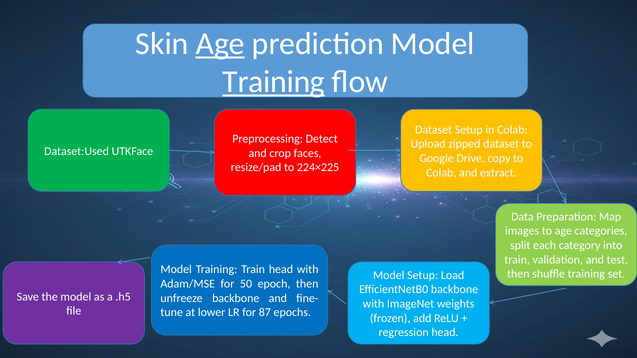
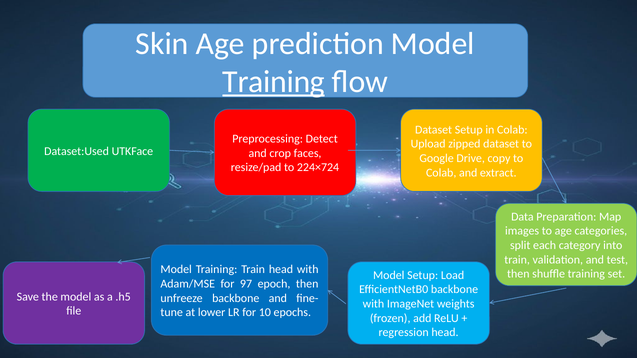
Age underline: present -> none (220, 44)
224×225: 224×225 -> 224×724 (318, 168)
50: 50 -> 97 (246, 284)
87: 87 -> 10 (265, 313)
